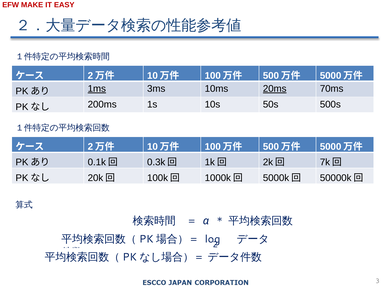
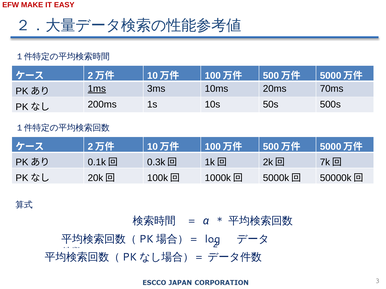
20ms underline: present -> none (275, 89)
